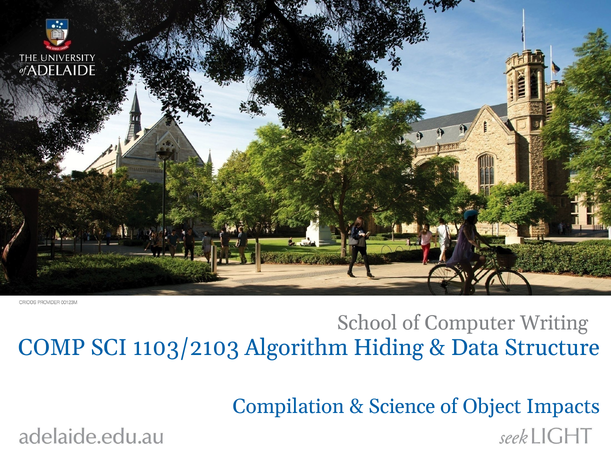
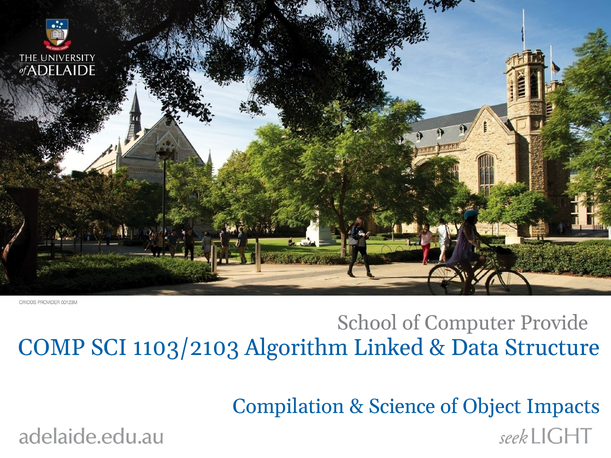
Writing: Writing -> Provide (554, 323)
Hiding: Hiding -> Linked (389, 348)
